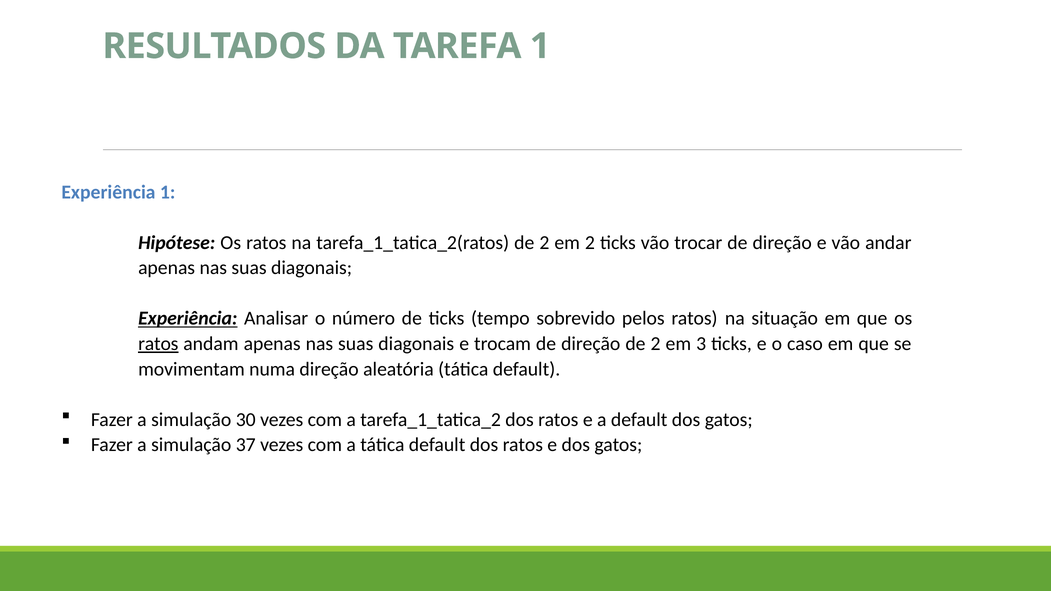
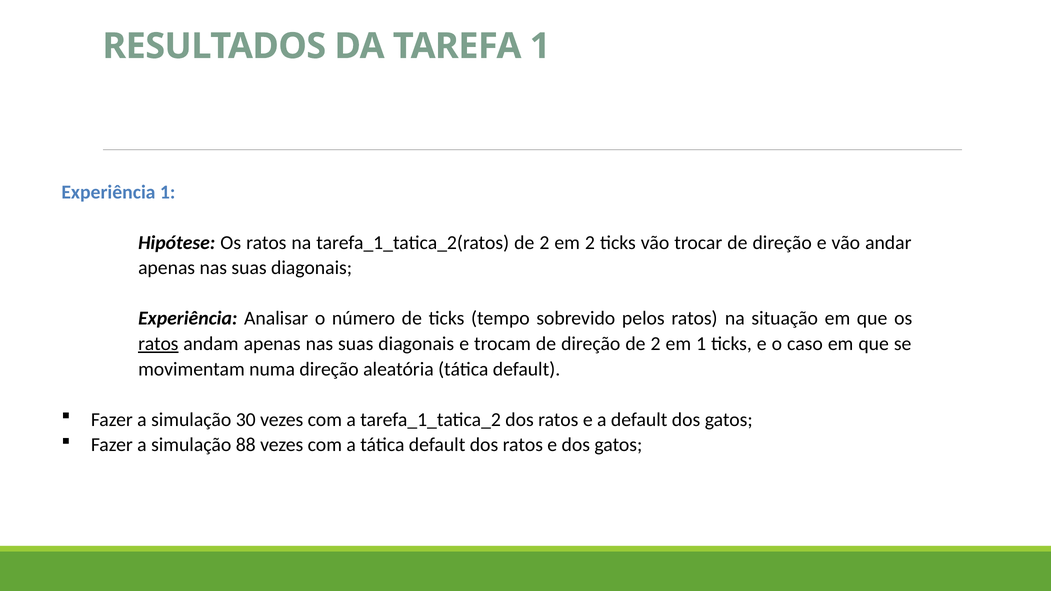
Experiência underline: present -> none (188, 319)
em 3: 3 -> 1 (701, 344)
37: 37 -> 88 (246, 445)
